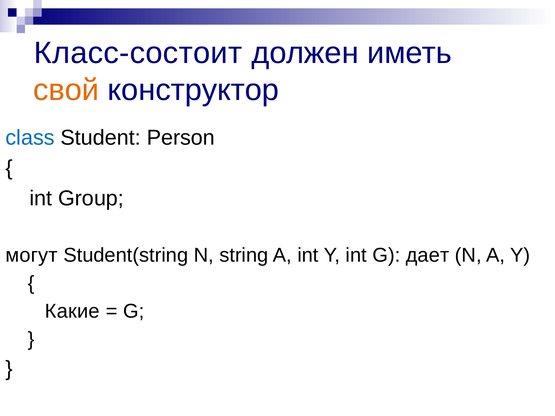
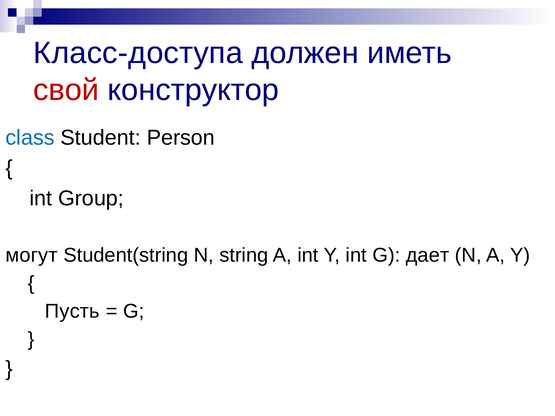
Класс-состоит: Класс-состоит -> Класс-доступа (138, 53)
свой colour: orange -> red (66, 90)
Какие: Какие -> Пусть (72, 311)
